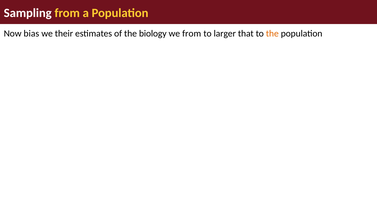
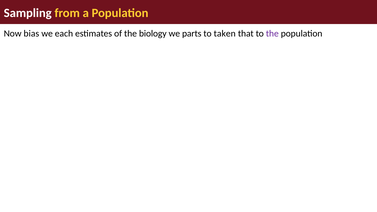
their: their -> each (64, 34)
we from: from -> parts (192, 34)
larger: larger -> taken (225, 34)
the colour: orange -> purple (272, 34)
